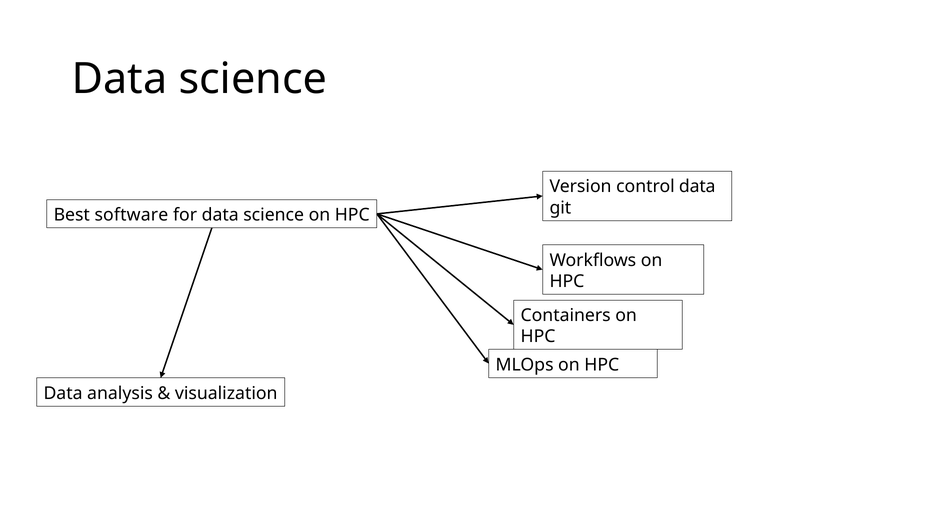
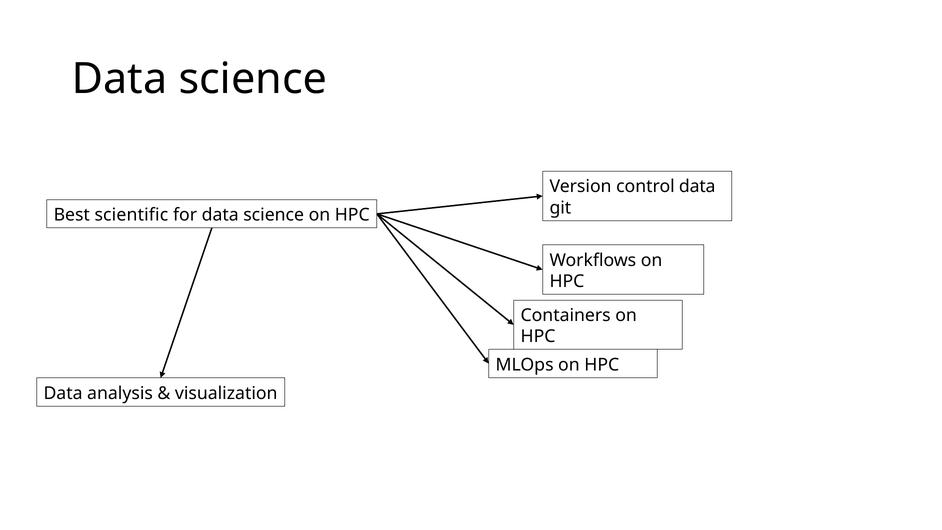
software: software -> scientific (131, 215)
